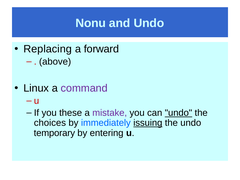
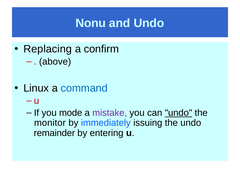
forward: forward -> confirm (101, 49)
command colour: purple -> blue (84, 88)
these: these -> mode (71, 113)
choices: choices -> monitor (50, 123)
issuing underline: present -> none (148, 123)
temporary: temporary -> remainder (54, 133)
